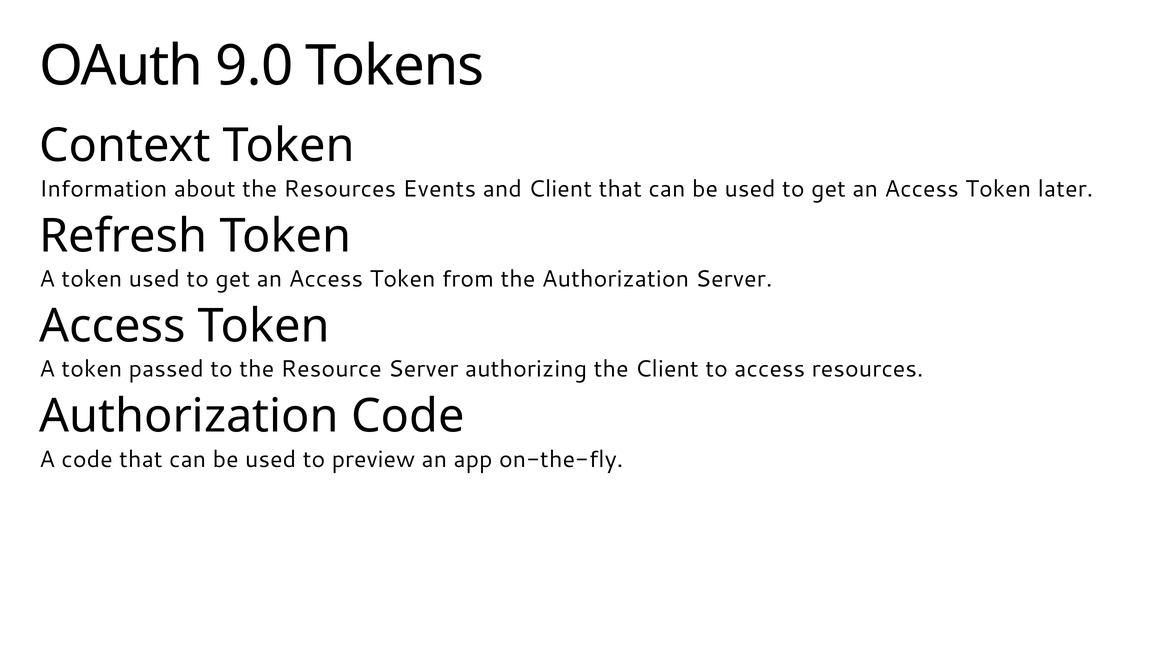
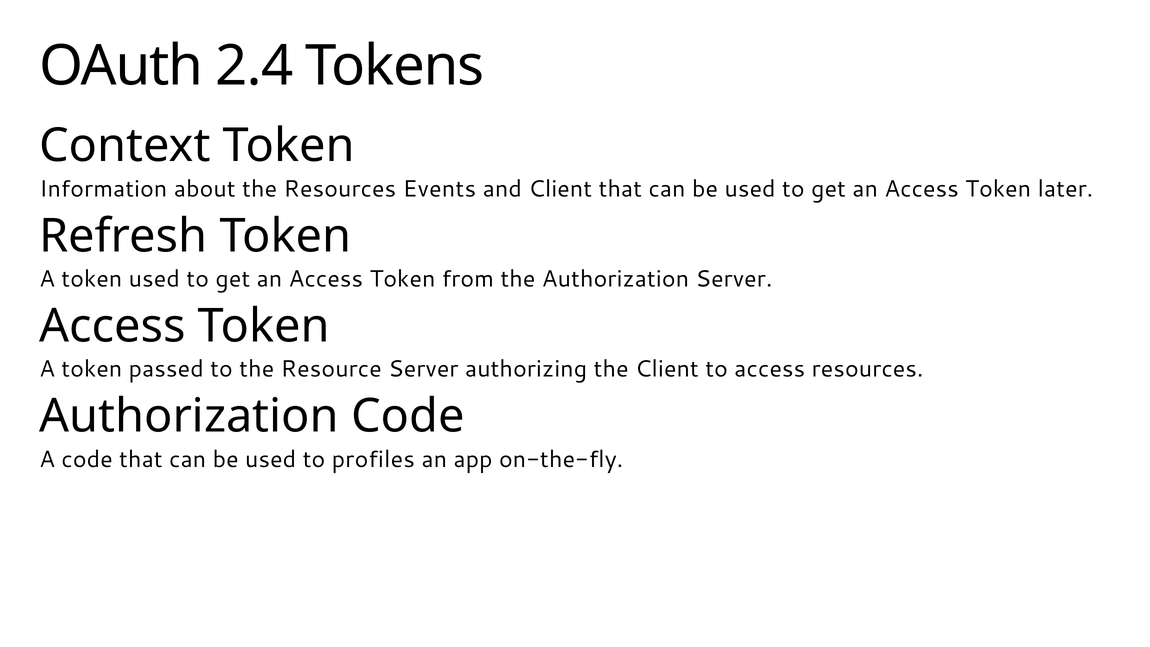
9.0: 9.0 -> 2.4 (254, 66)
preview: preview -> profiles (373, 459)
